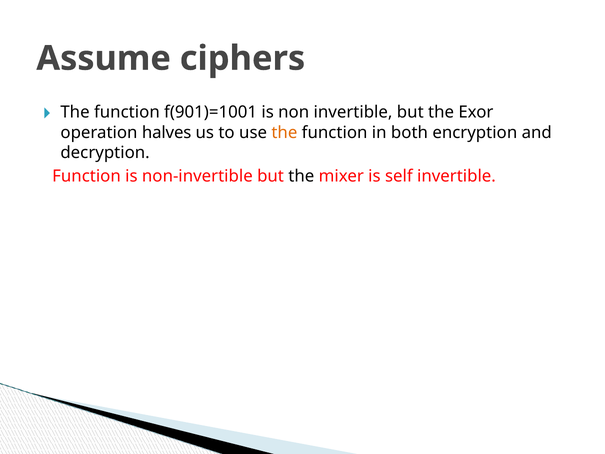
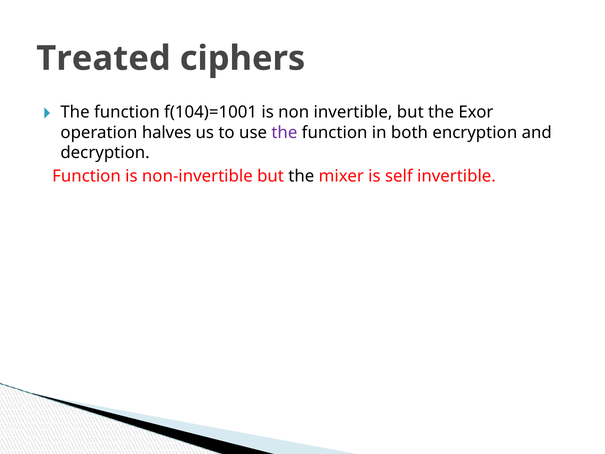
Assume: Assume -> Treated (104, 58)
f(901)=1001: f(901)=1001 -> f(104)=1001 (211, 112)
the colour: orange -> purple (284, 132)
